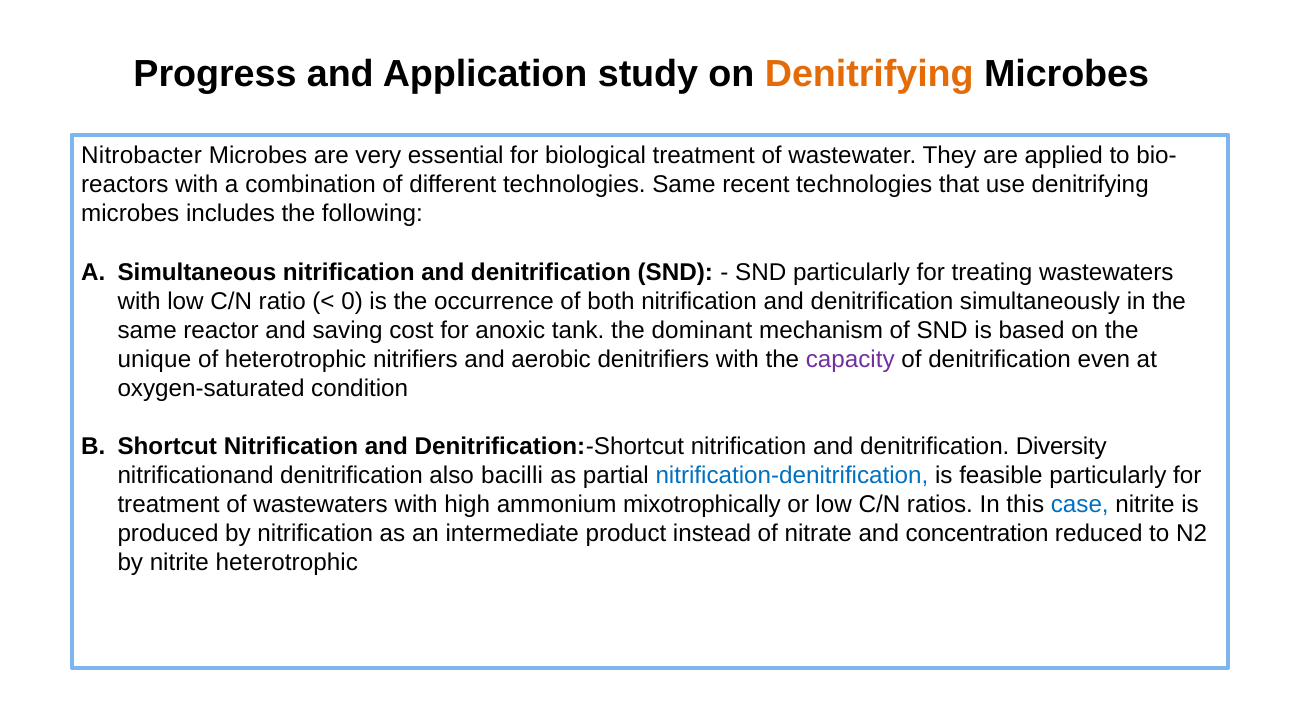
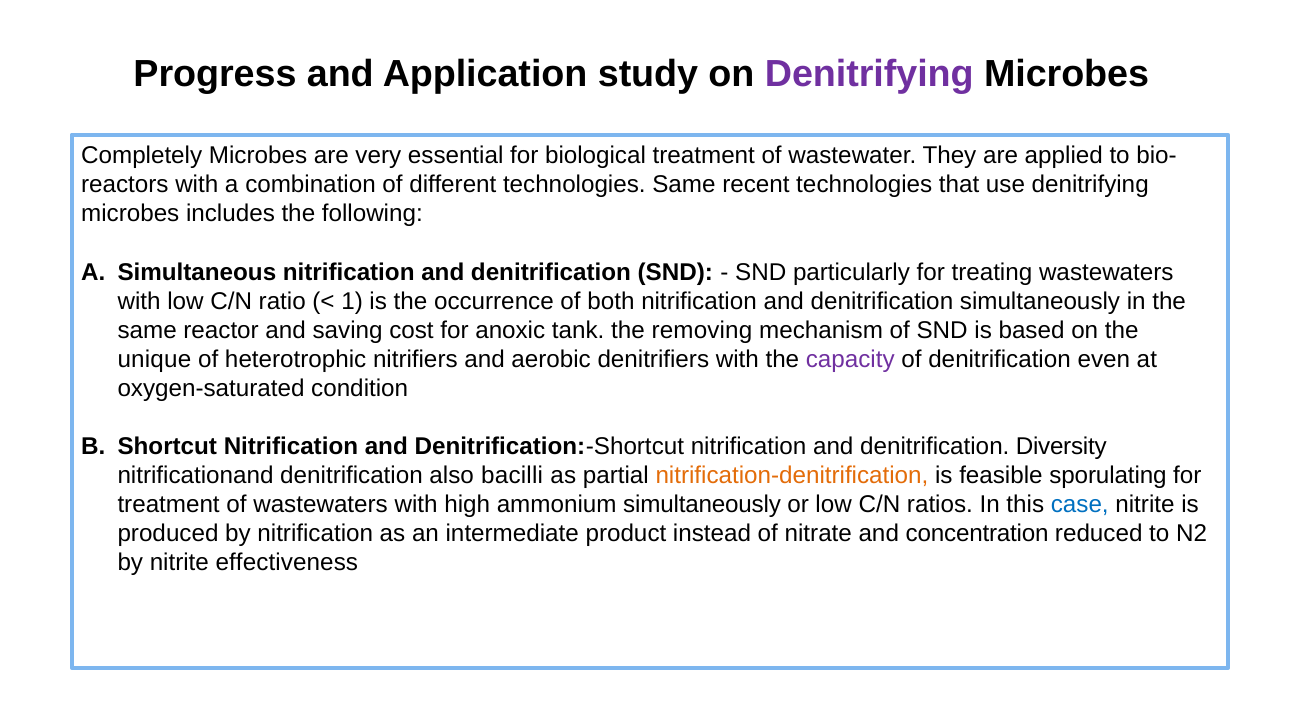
Denitrifying colour: orange -> purple (869, 74)
Nitrobacter: Nitrobacter -> Completely (142, 156)
0: 0 -> 1 (352, 301)
dominant: dominant -> removing (702, 330)
nitrification-denitrification colour: blue -> orange (792, 476)
feasible particularly: particularly -> sporulating (1108, 476)
ammonium mixotrophically: mixotrophically -> simultaneously (702, 505)
nitrite heterotrophic: heterotrophic -> effectiveness (287, 563)
